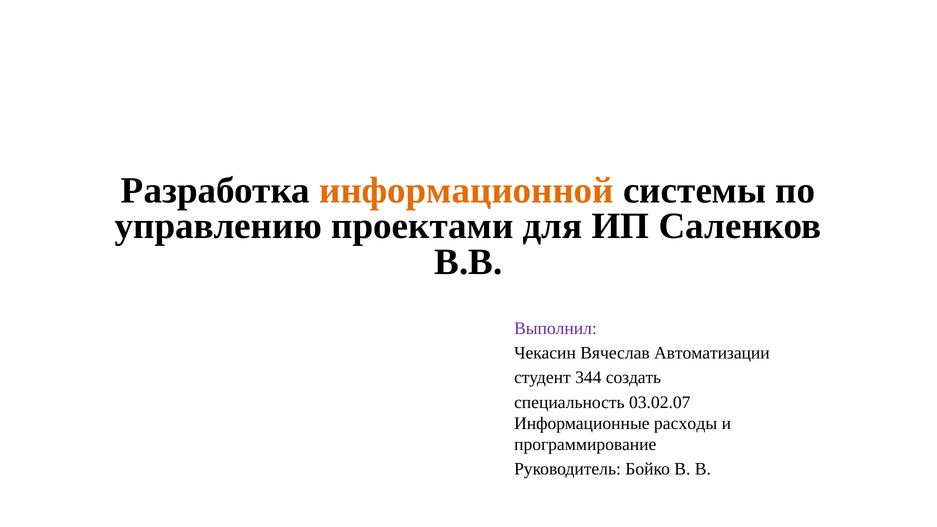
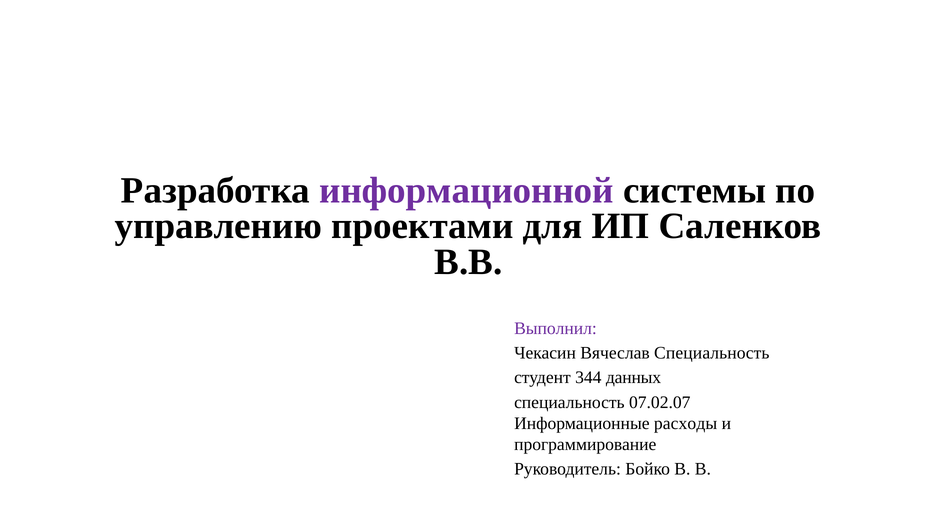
информационной colour: orange -> purple (467, 191)
Вячеслав Автоматизации: Автоматизации -> Специальность (712, 353)
создать: создать -> данных (634, 378)
03.02.07: 03.02.07 -> 07.02.07 (660, 402)
